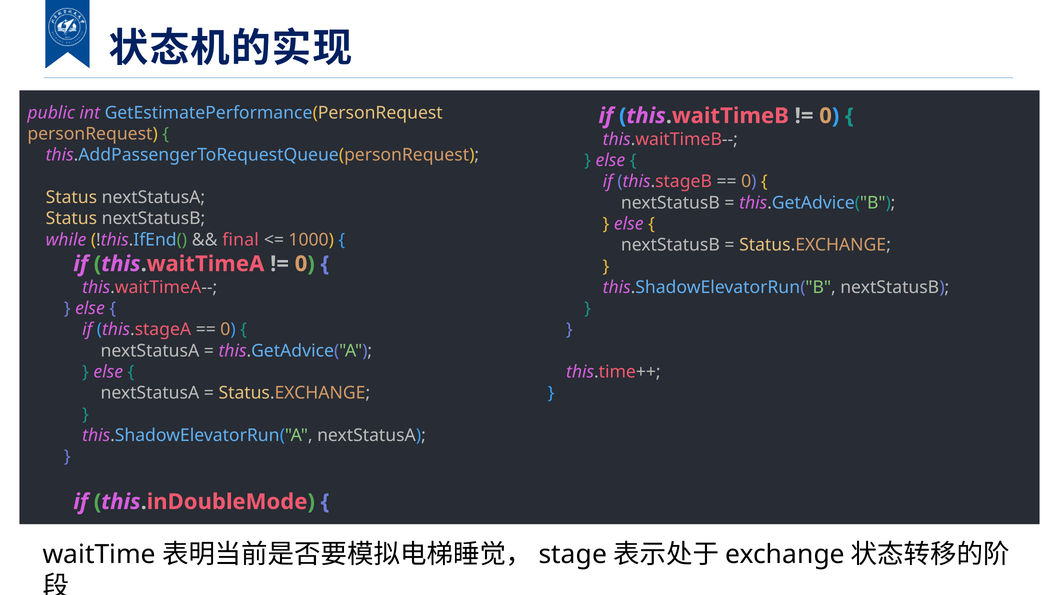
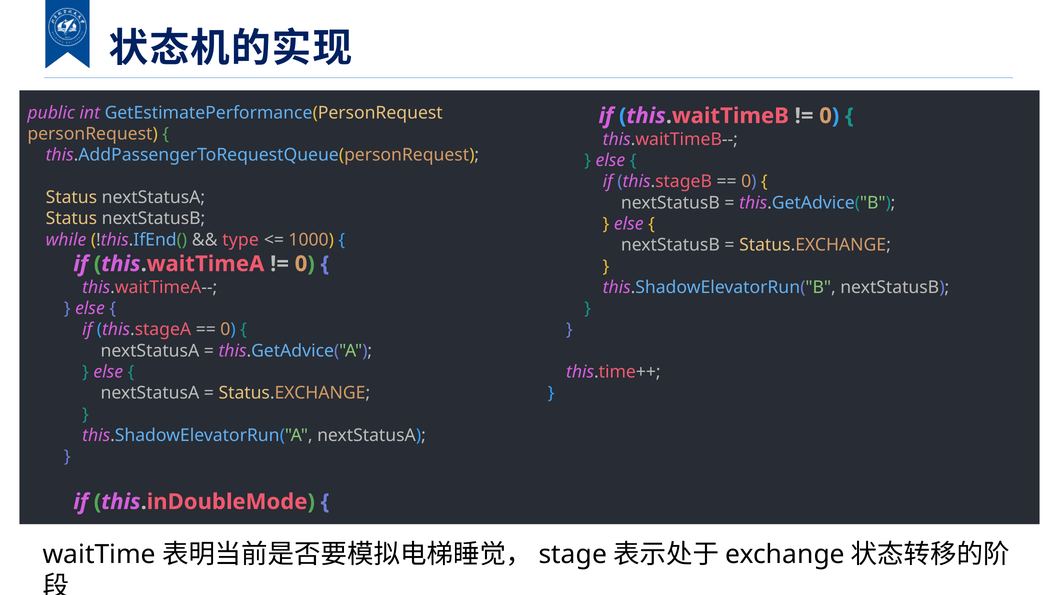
final: final -> type (241, 240)
